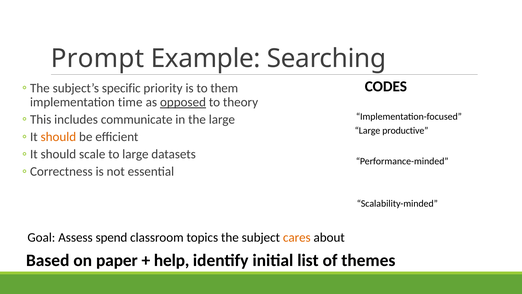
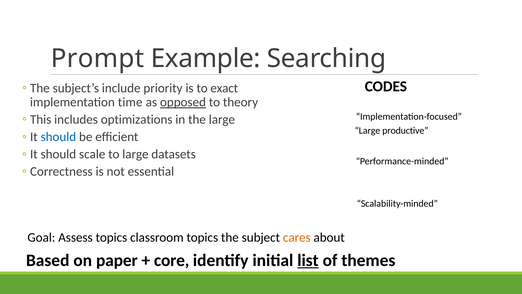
specific: specific -> include (121, 88)
them: them -> exact (224, 88)
communicate: communicate -> optimizations (137, 119)
should colour: orange -> blue (58, 137)
Assess spend: spend -> topics (111, 237)
help: help -> core (172, 260)
list underline: none -> present (308, 260)
